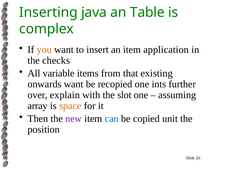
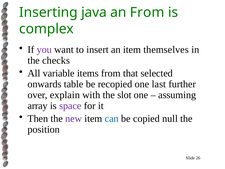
an Table: Table -> From (147, 12)
you colour: orange -> purple (44, 50)
application: application -> themselves (166, 50)
existing: existing -> selected (157, 73)
onwards want: want -> table (74, 84)
ints: ints -> last (159, 84)
space colour: orange -> purple (70, 106)
unit: unit -> null (170, 118)
